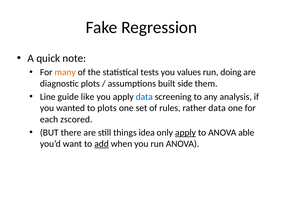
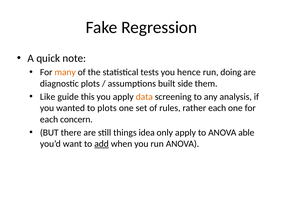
values: values -> hence (189, 72)
Line: Line -> Like (48, 97)
like: like -> this (88, 97)
data colour: blue -> orange (144, 97)
rather data: data -> each (217, 108)
zscored: zscored -> concern (76, 120)
apply underline: present -> none (185, 133)
